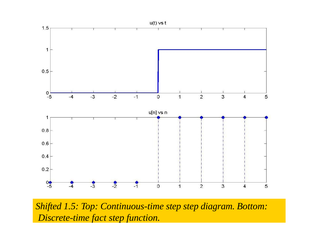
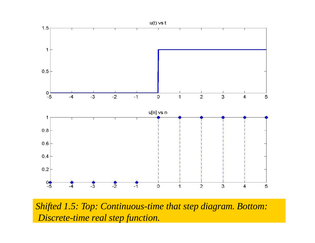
Continuous-time step: step -> that (174, 207)
fact: fact -> real (99, 218)
